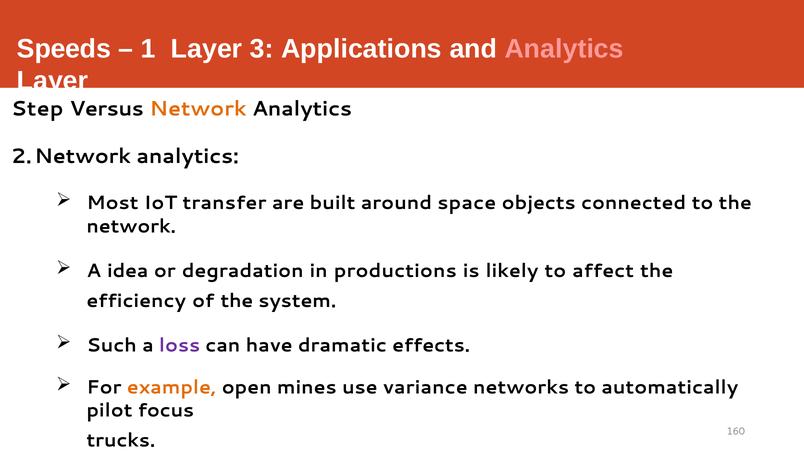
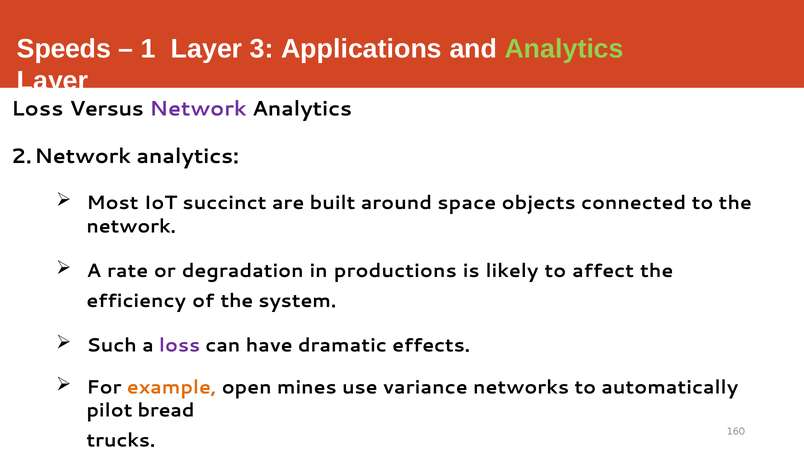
Analytics colour: pink -> light green (564, 49)
Step: Step -> Loss (37, 109)
Network colour: orange -> purple (198, 109)
transfer: transfer -> succinct (224, 203)
idea: idea -> rate (128, 271)
focus: focus -> bread (166, 411)
